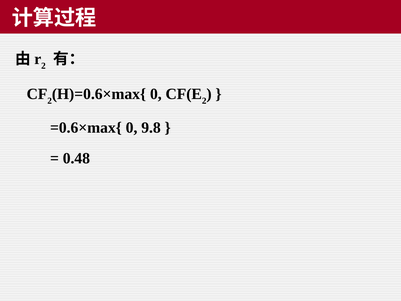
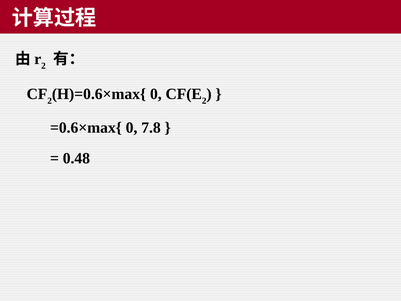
9.8: 9.8 -> 7.8 (151, 128)
